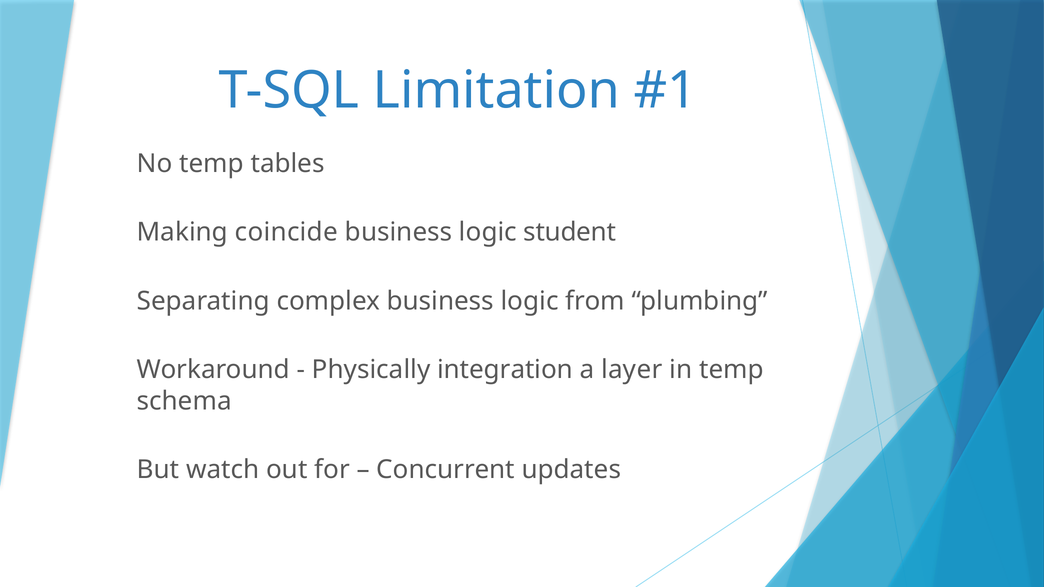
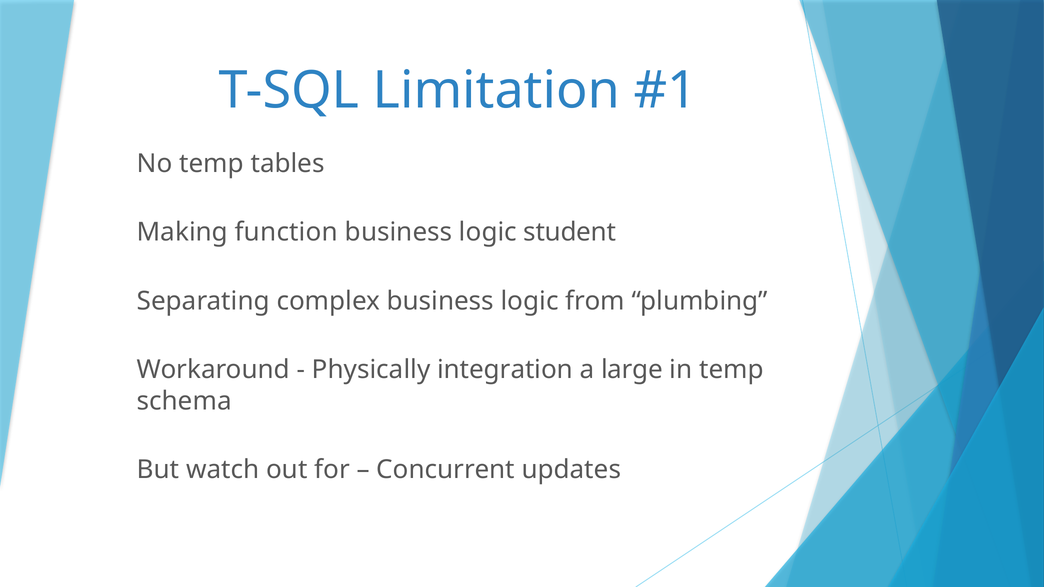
coincide: coincide -> function (286, 232)
layer: layer -> large (632, 370)
